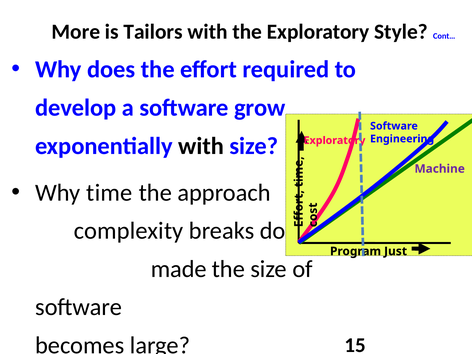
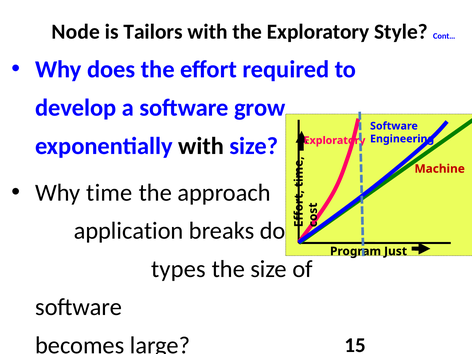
More: More -> Node (76, 32)
Machine colour: purple -> red (440, 169)
complexity: complexity -> application (129, 231)
made: made -> types (178, 269)
